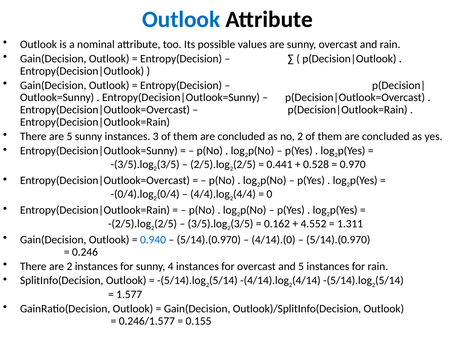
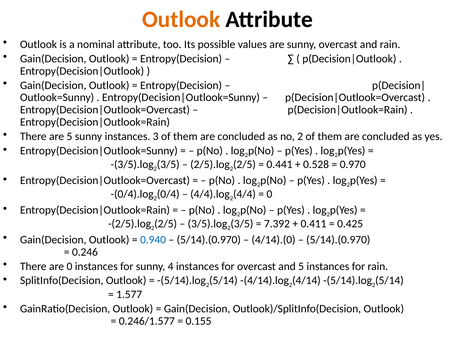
Outlook colour: blue -> orange (181, 19)
0.162: 0.162 -> 7.392 (277, 223)
4.552: 4.552 -> 0.411 (314, 223)
1.311: 1.311 -> 0.425 (350, 223)
are 2: 2 -> 0 (69, 266)
